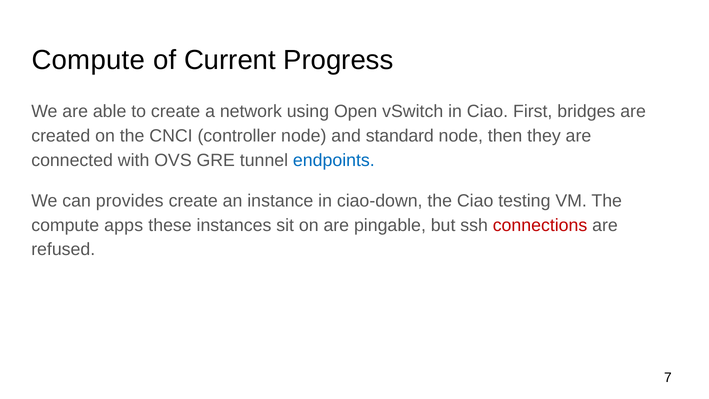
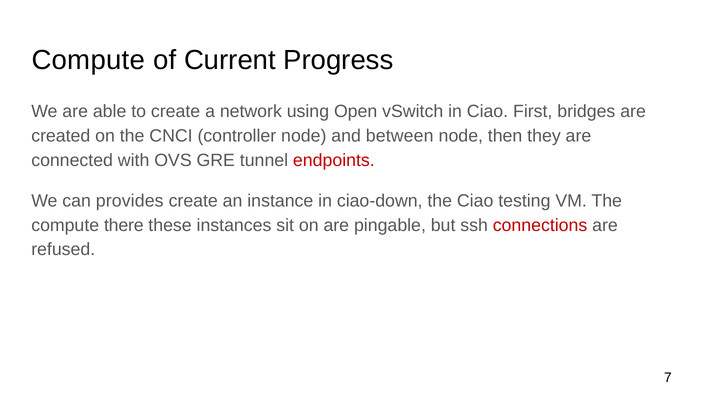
standard: standard -> between (400, 136)
endpoints colour: blue -> red (334, 160)
apps: apps -> there (124, 225)
